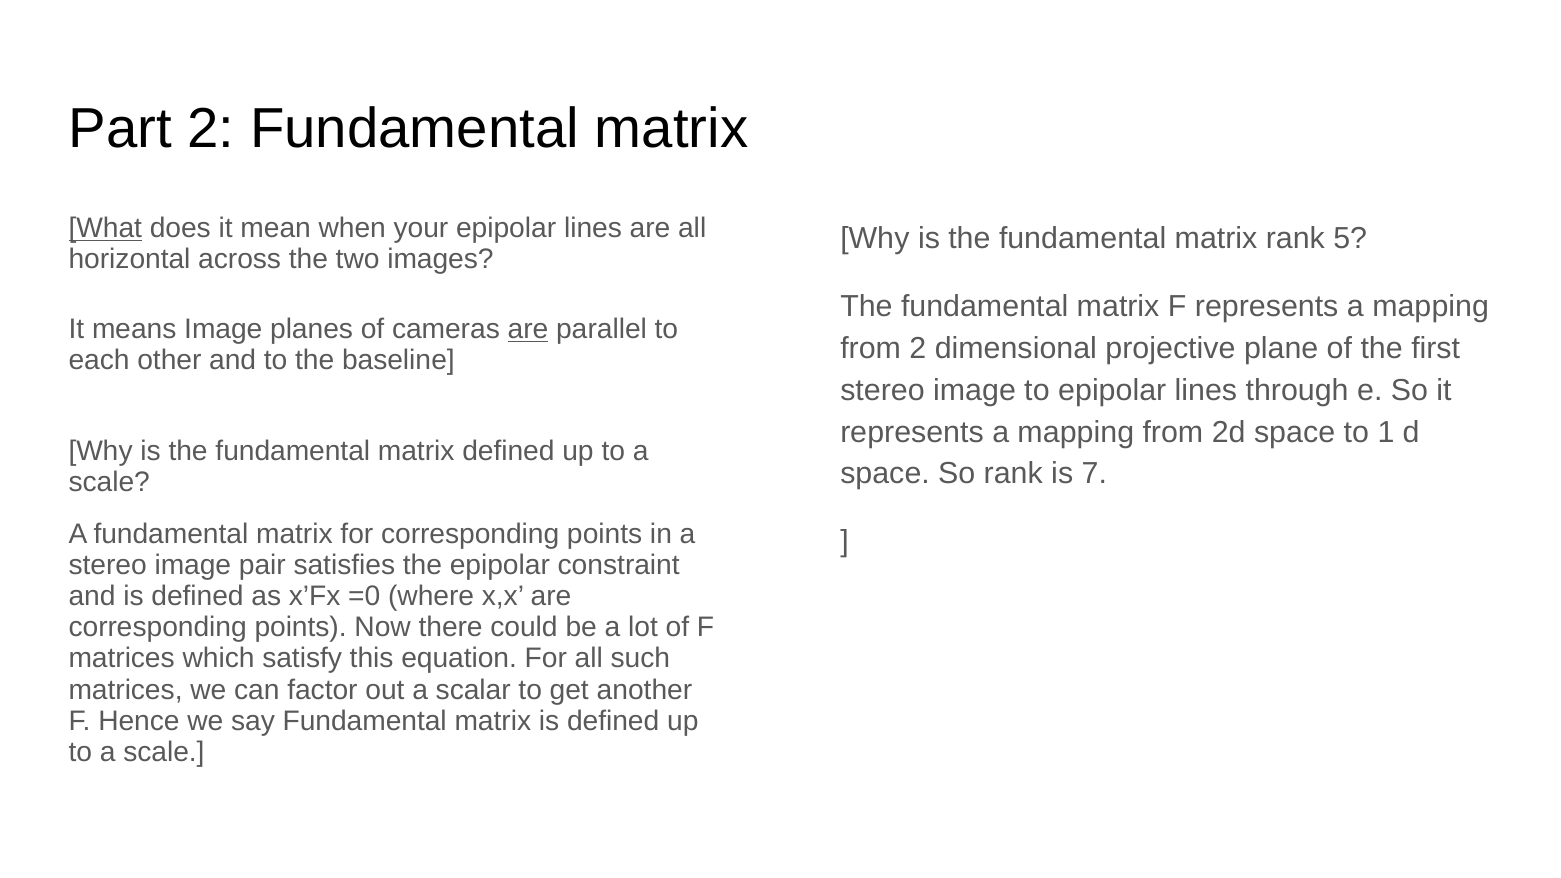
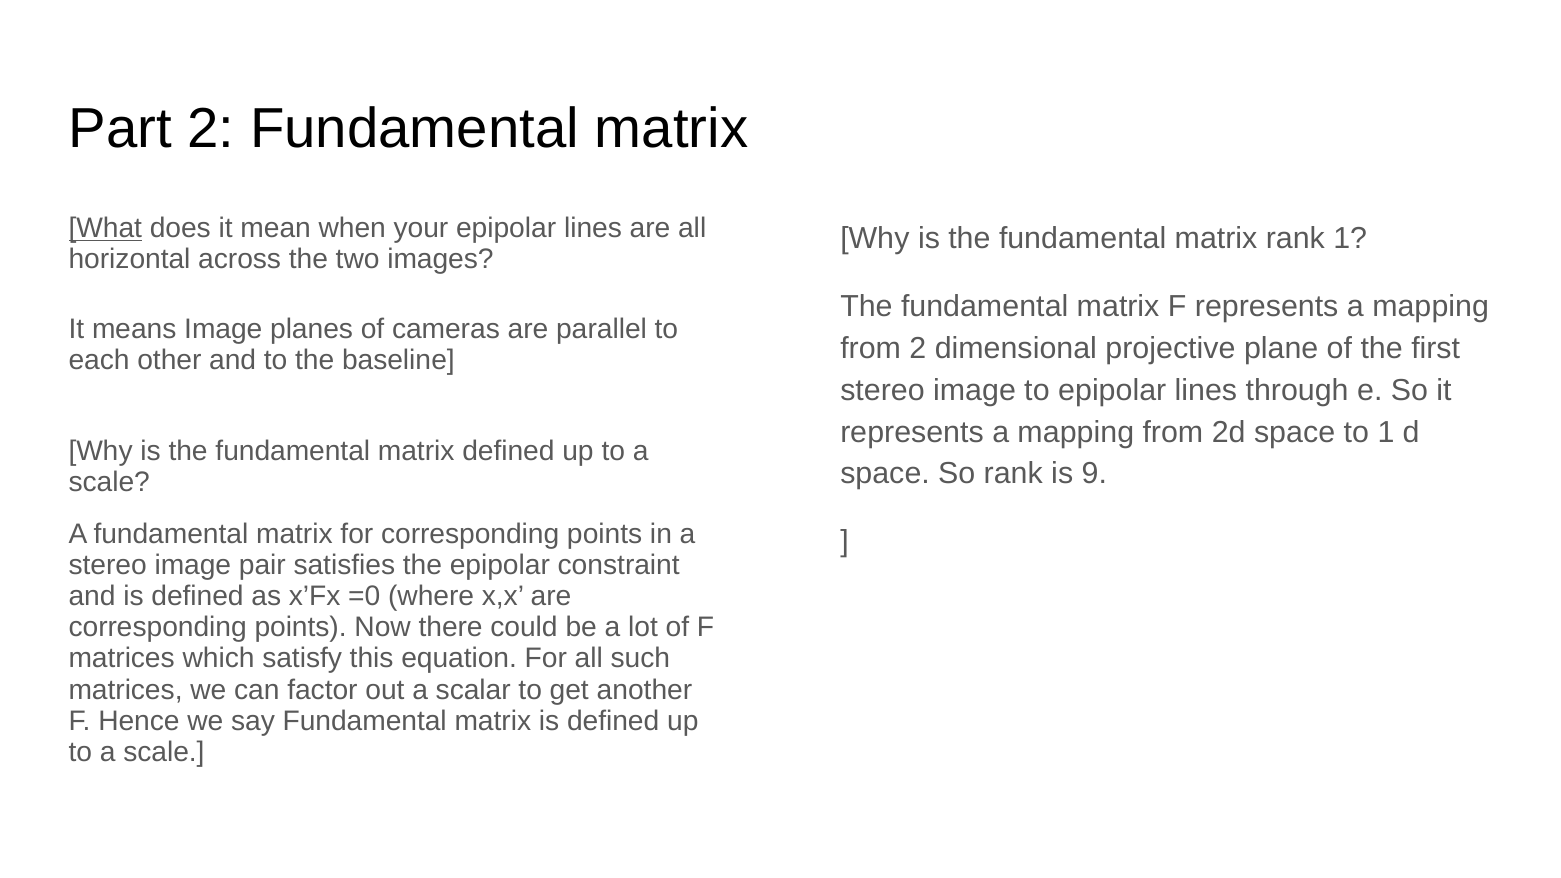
rank 5: 5 -> 1 (1350, 238)
are underline: present -> none (528, 330)
7: 7 -> 9 (1094, 474)
